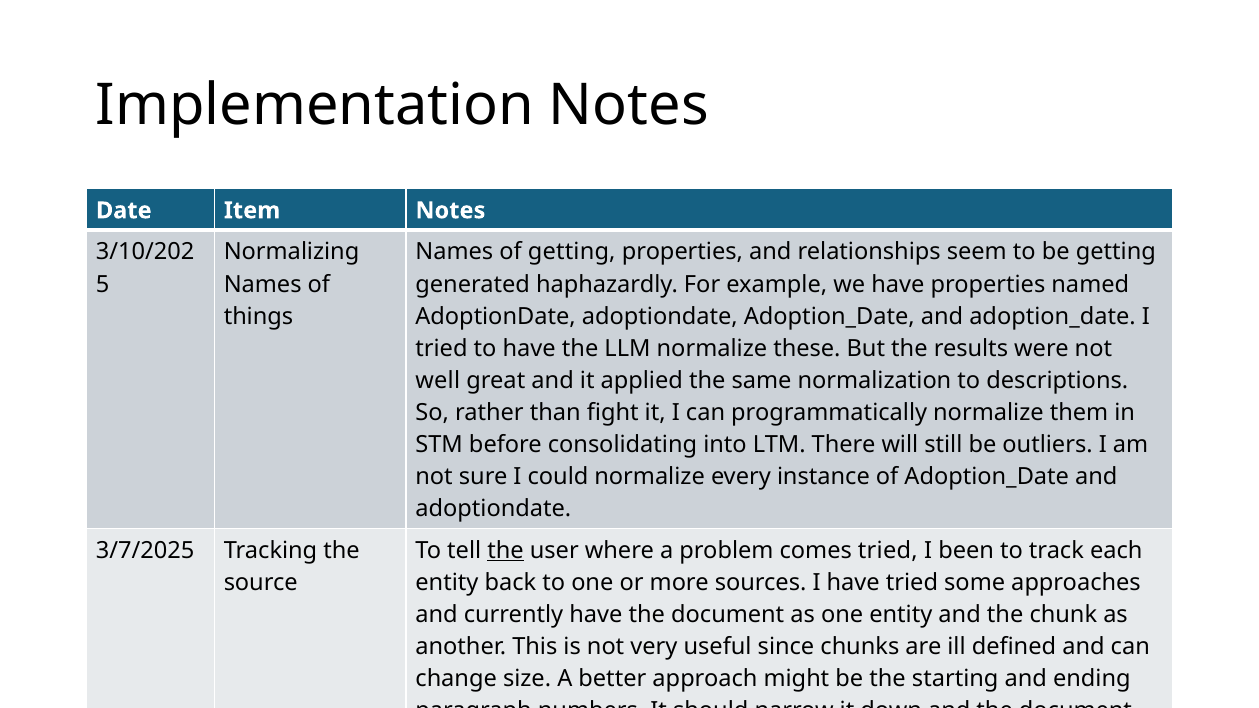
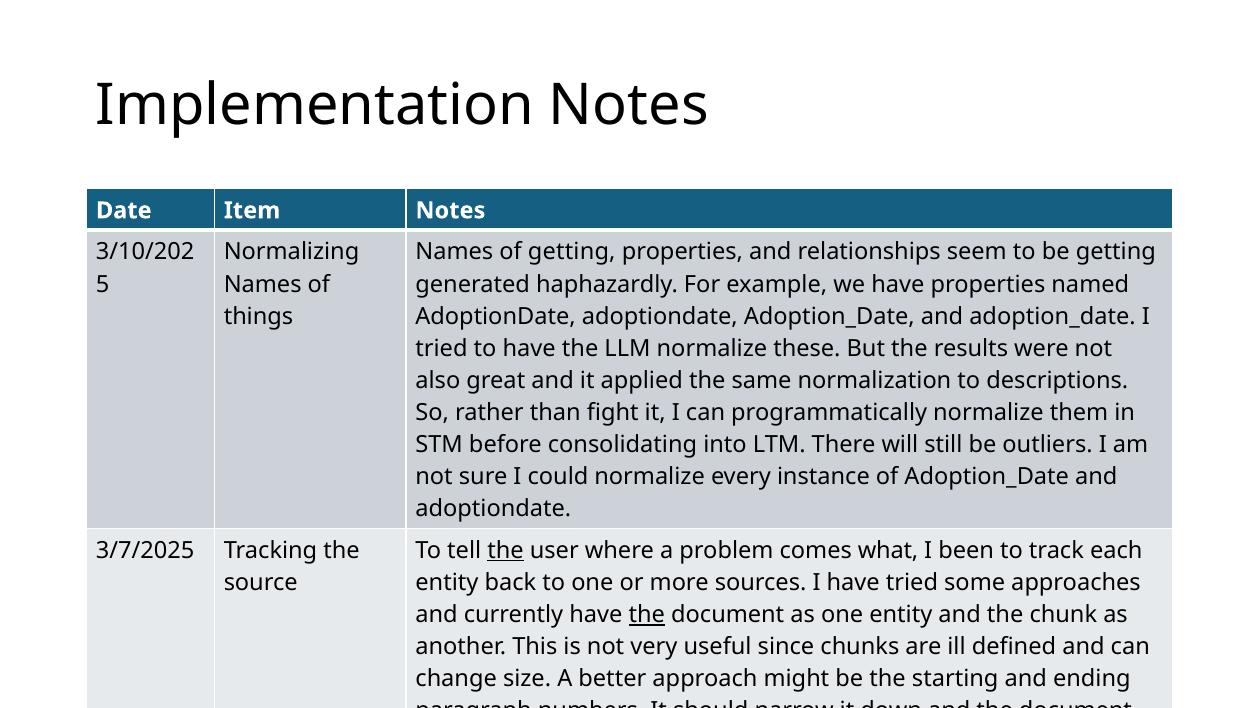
well: well -> also (438, 381)
comes tried: tried -> what (888, 551)
the underline: none -> present (647, 615)
